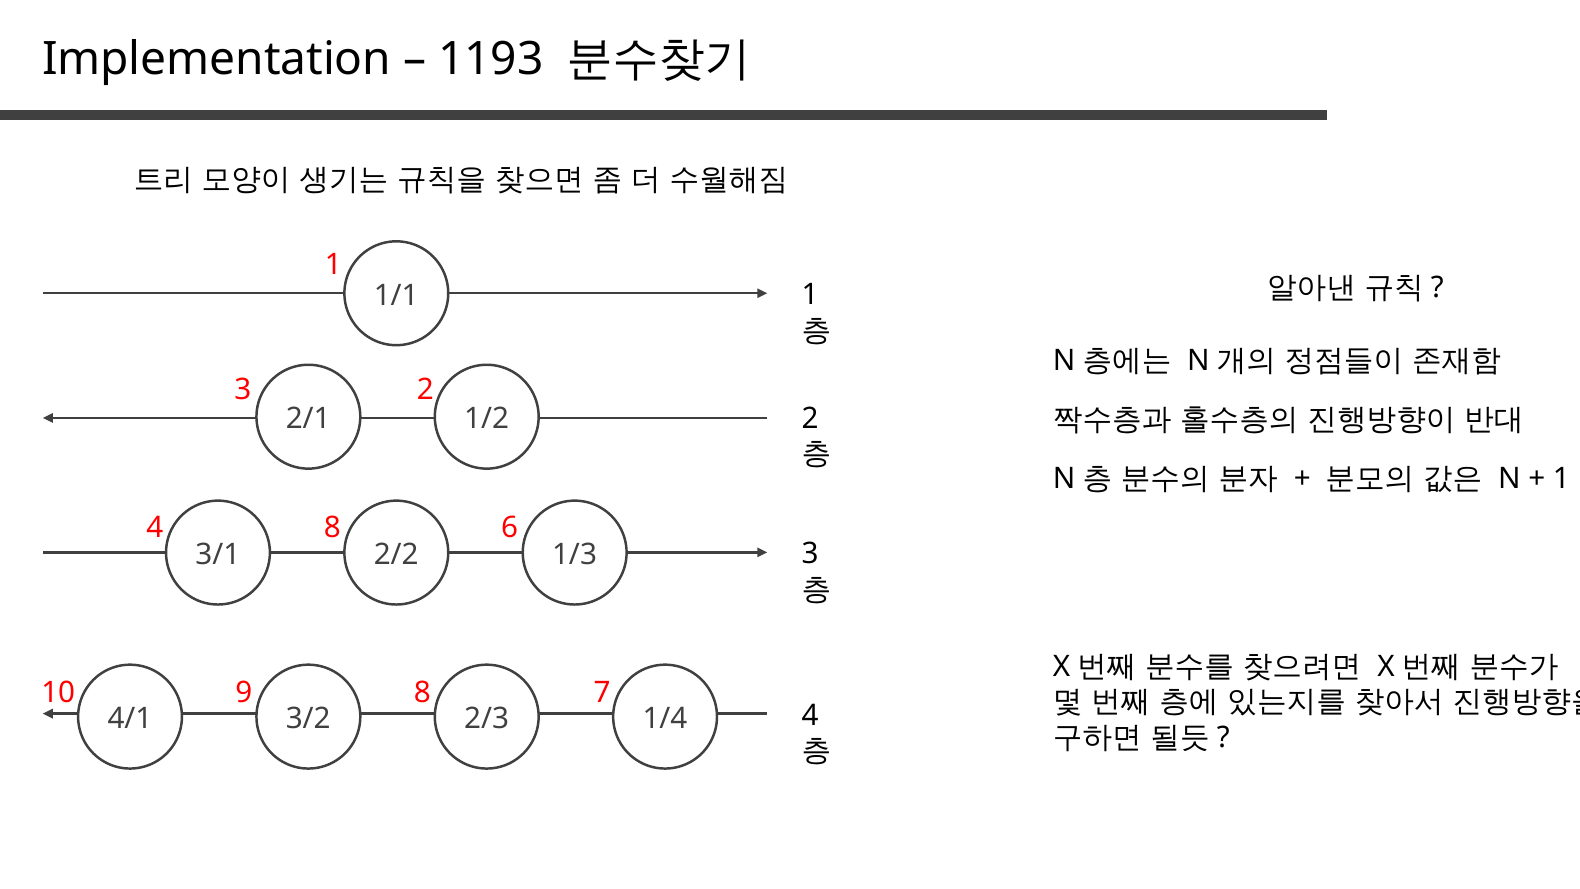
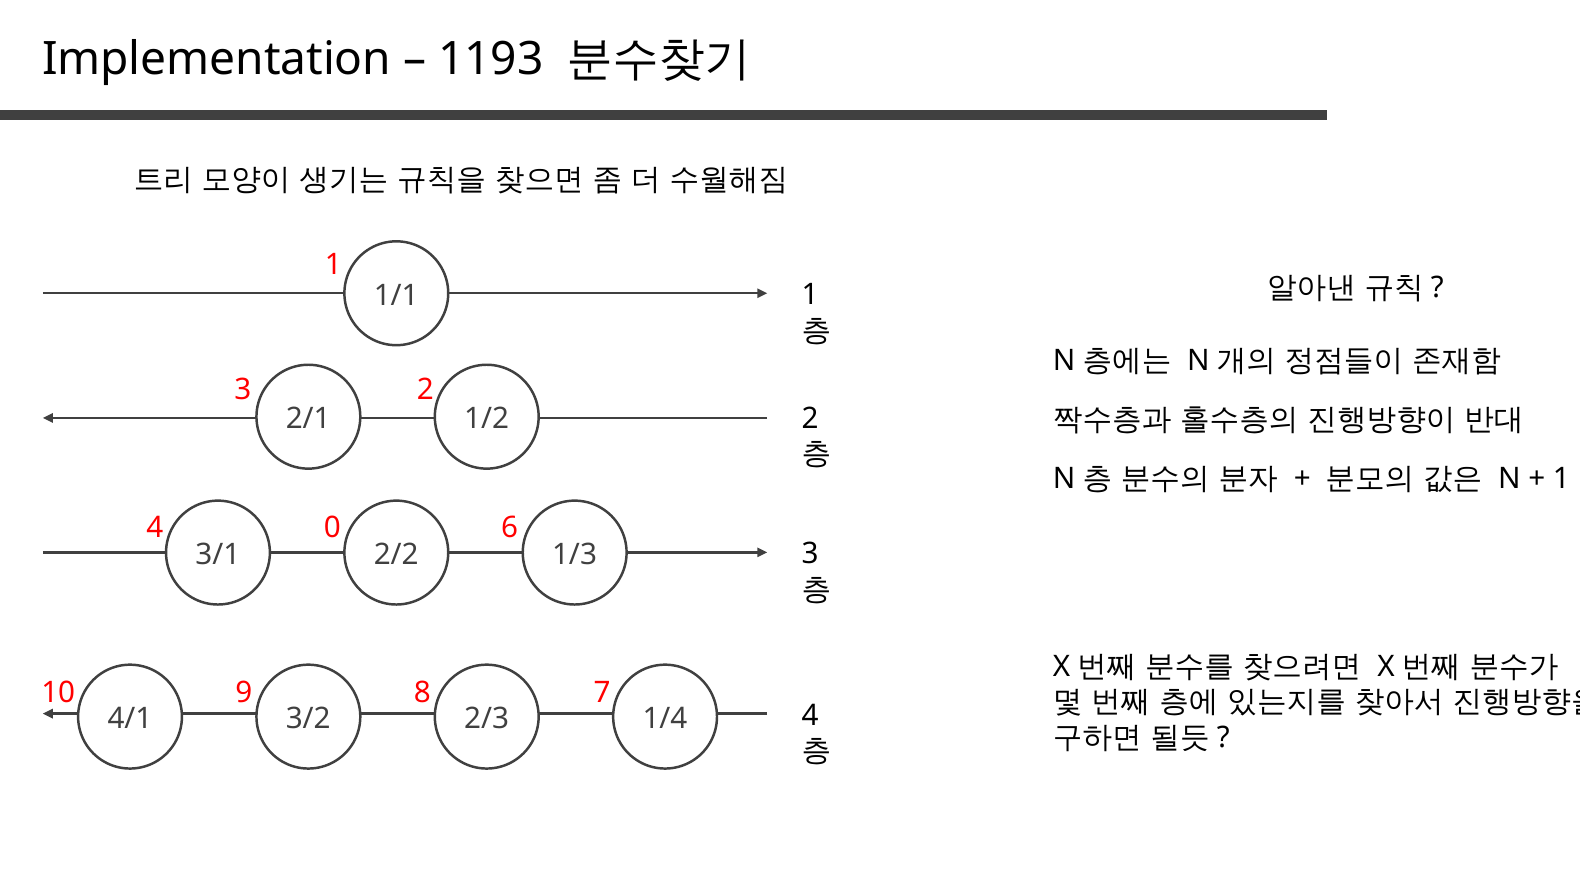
4 8: 8 -> 0 (332, 528)
